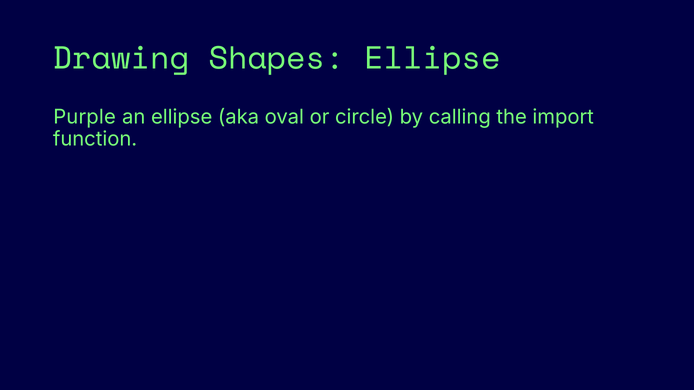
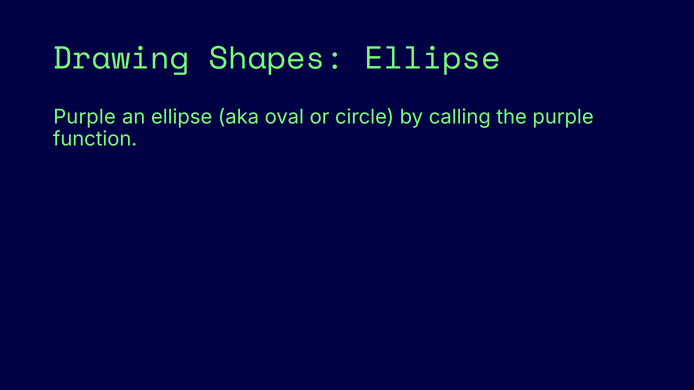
the import: import -> purple (563, 117)
